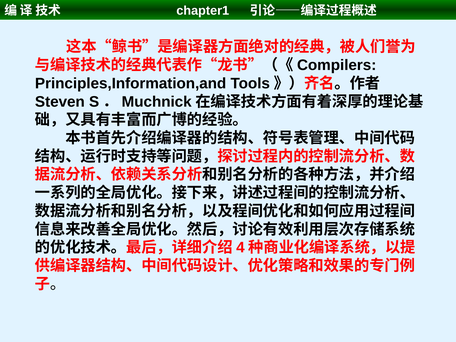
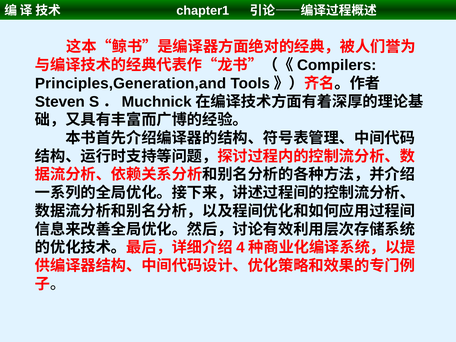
Principles,Information,and: Principles,Information,and -> Principles,Generation,and (131, 83)
